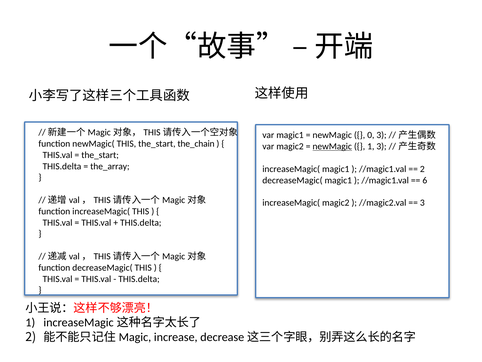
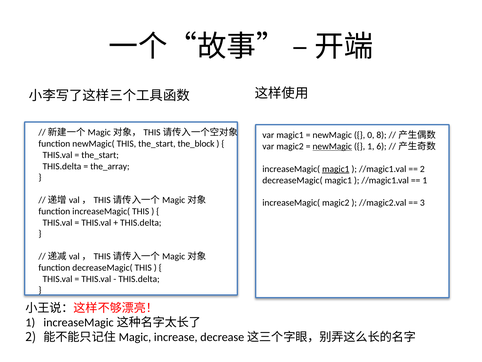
0 3: 3 -> 8 (382, 135)
the_chain: the_chain -> the_block (196, 144)
1 3: 3 -> 6 (382, 146)
magic1 underline: none -> present (336, 169)
6: 6 -> 1 (425, 180)
